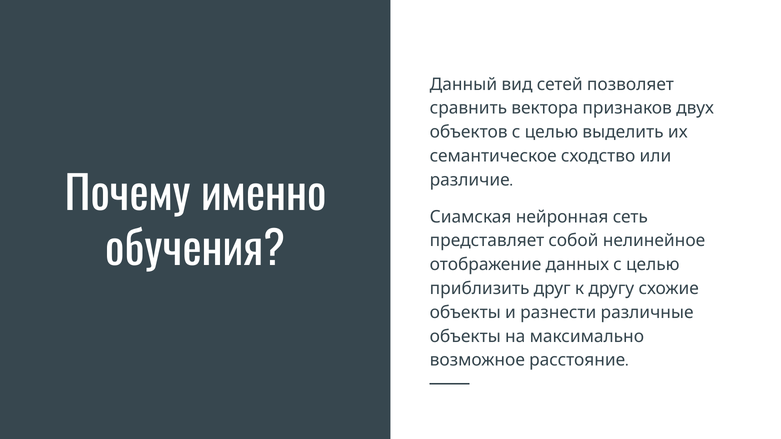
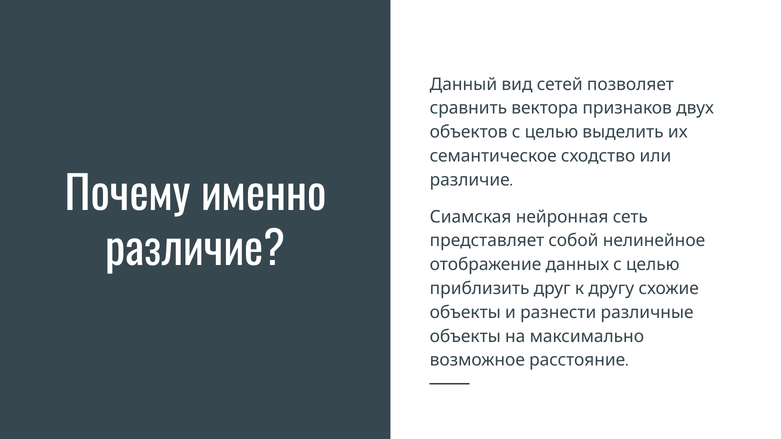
обучения: обучения -> различие (195, 250)
